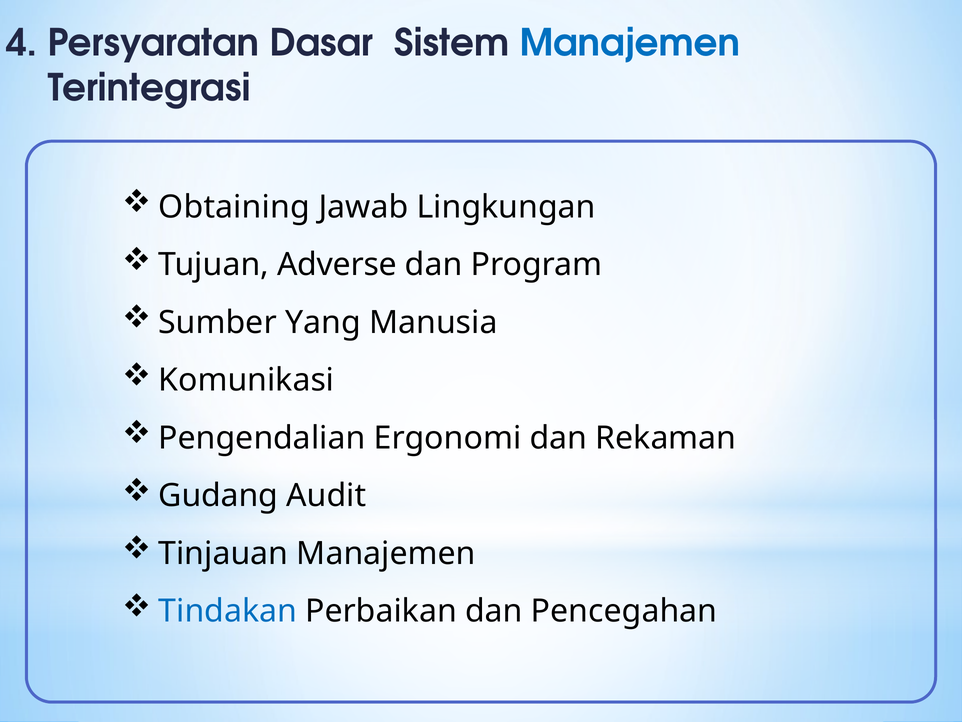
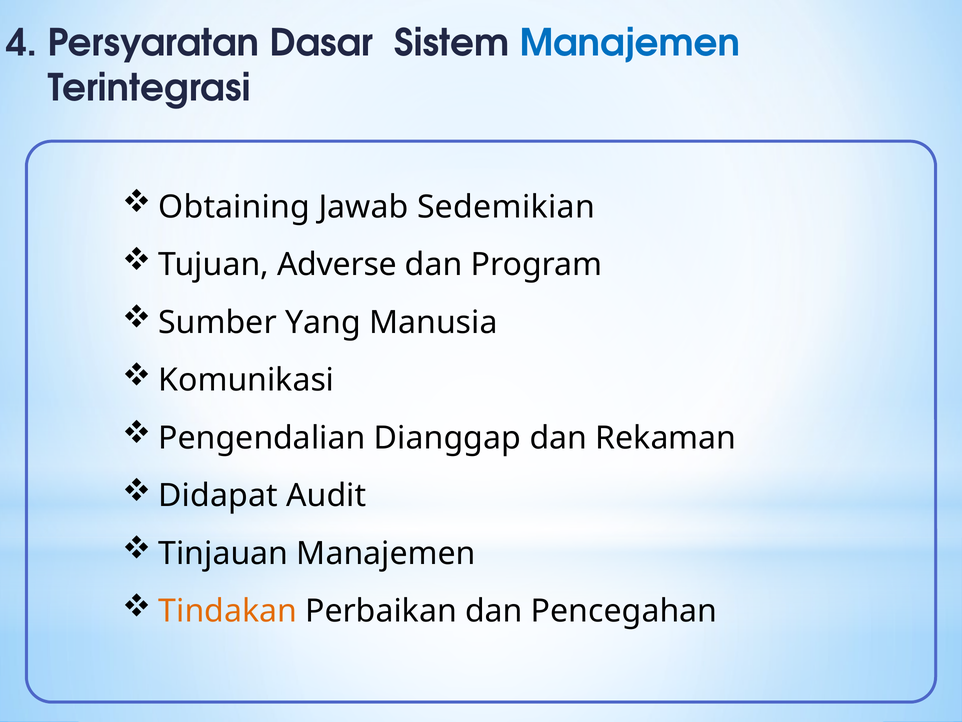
Lingkungan: Lingkungan -> Sedemikian (506, 207)
Ergonomi: Ergonomi -> Dianggap (447, 438)
Gudang: Gudang -> Didapat (218, 495)
Tindakan colour: blue -> orange (228, 611)
